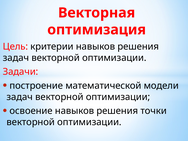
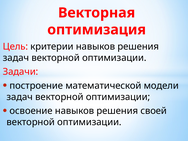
точки: точки -> своей (154, 111)
